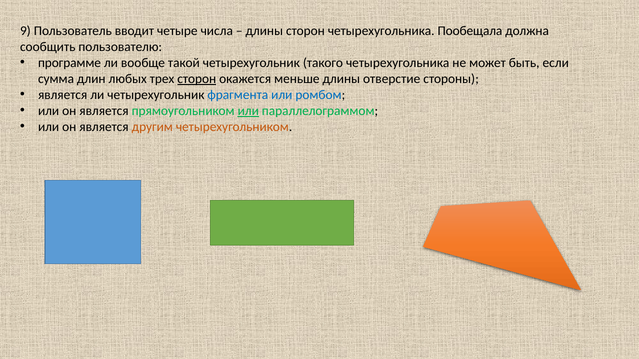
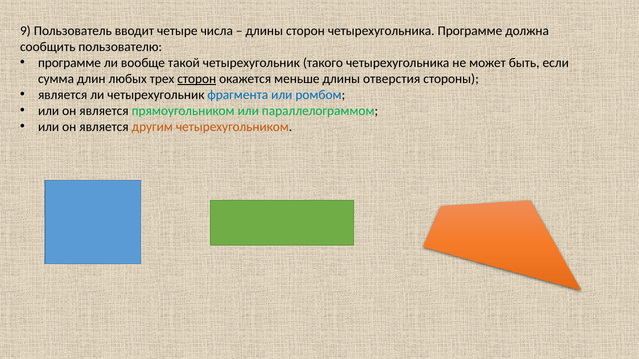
четырехугольника Пообещала: Пообещала -> Программе (470, 31)
отверстие: отверстие -> отверстия (392, 79)
или underline: present -> none (248, 111)
